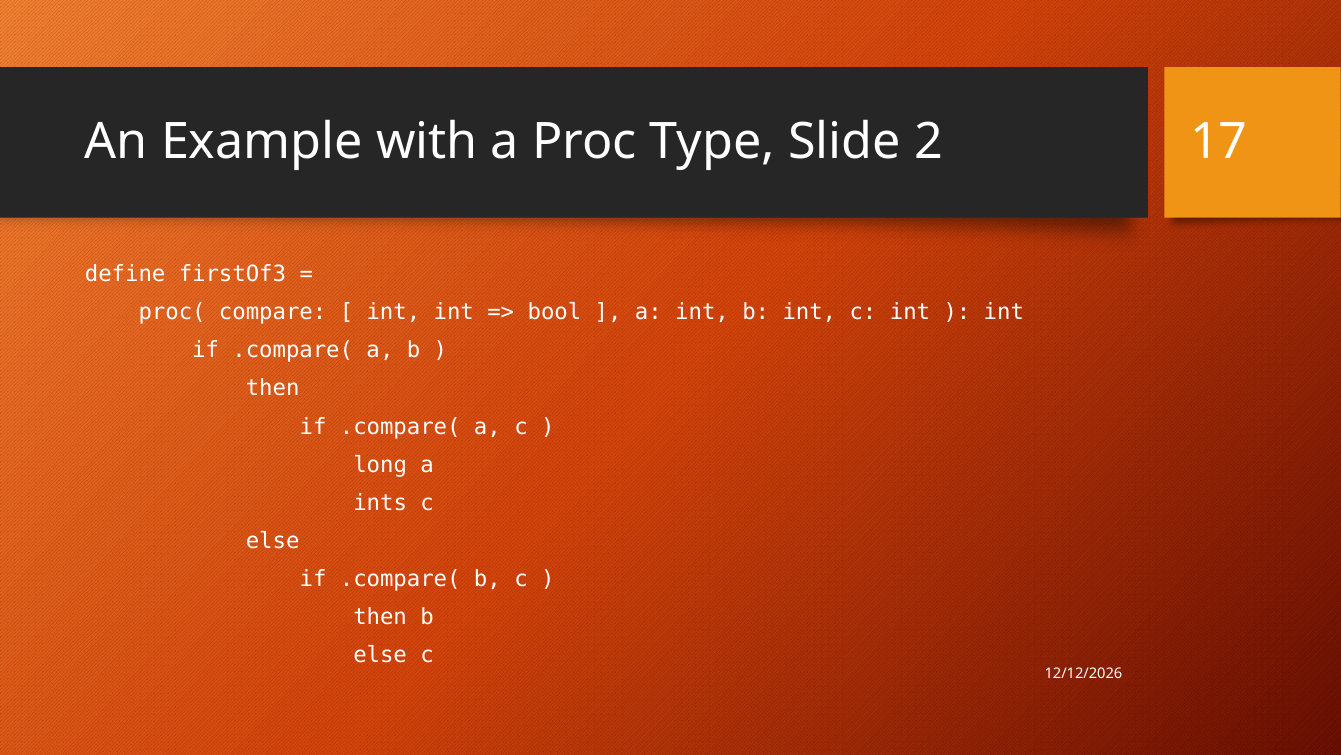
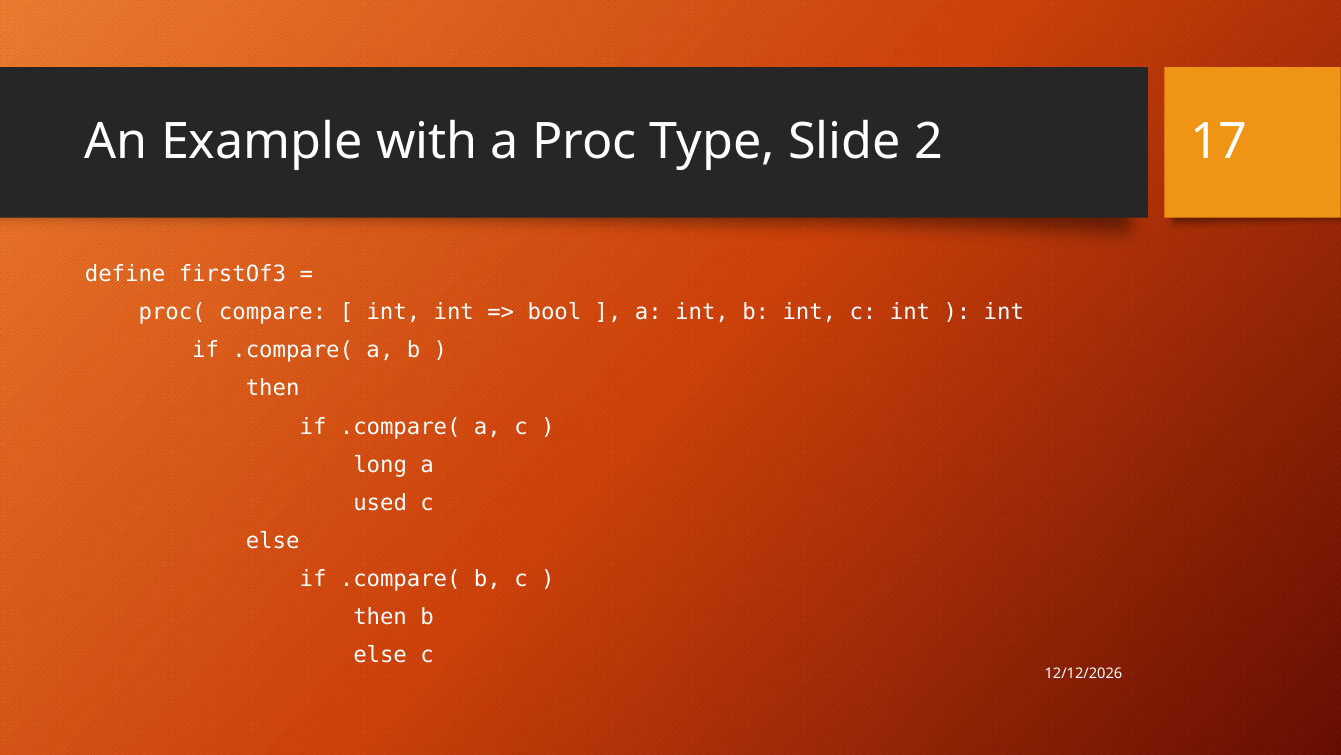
ints: ints -> used (380, 503)
